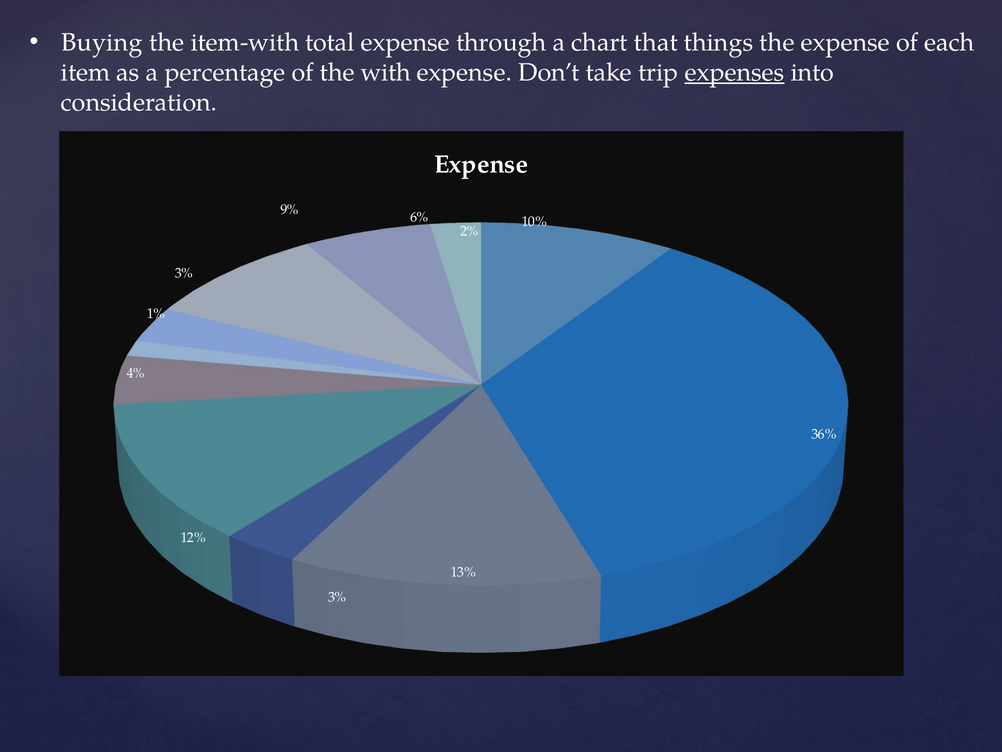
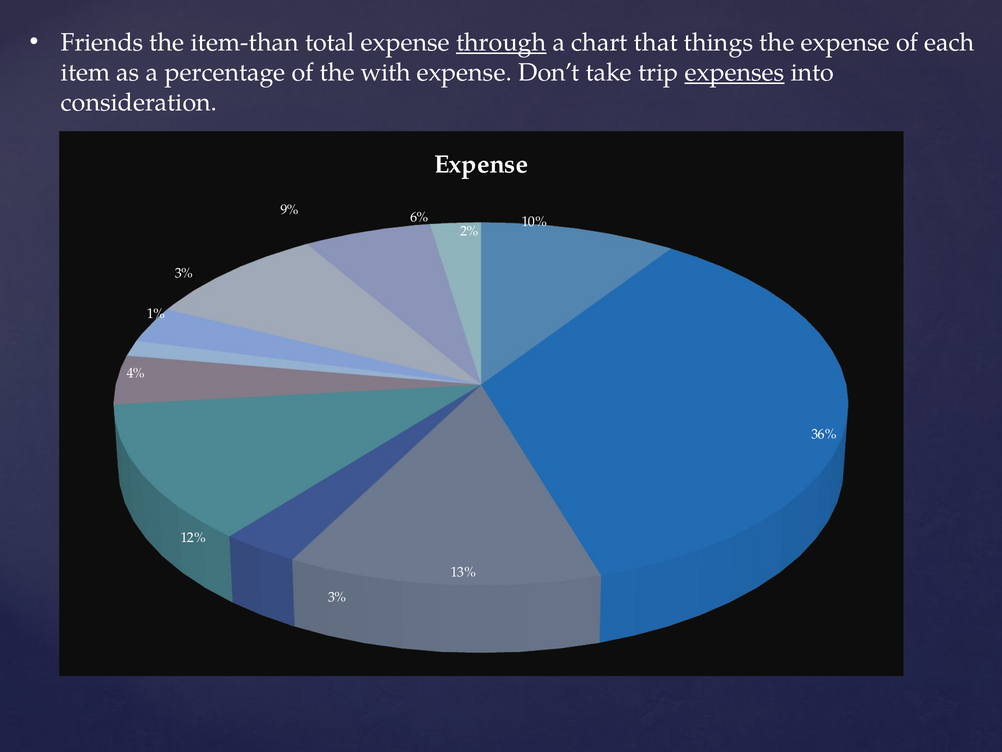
Buying: Buying -> Friends (102, 42)
item-with: item-with -> item-than (245, 42)
through underline: none -> present (501, 42)
